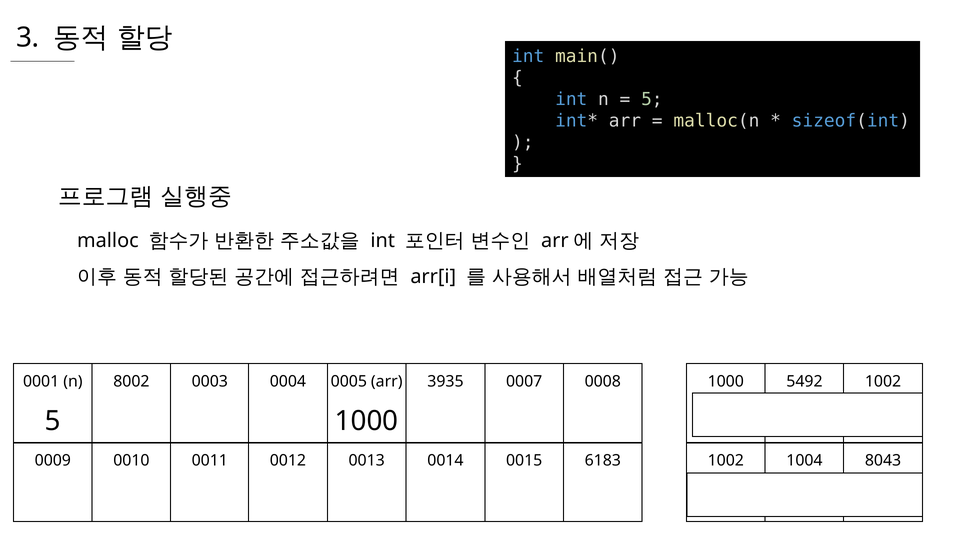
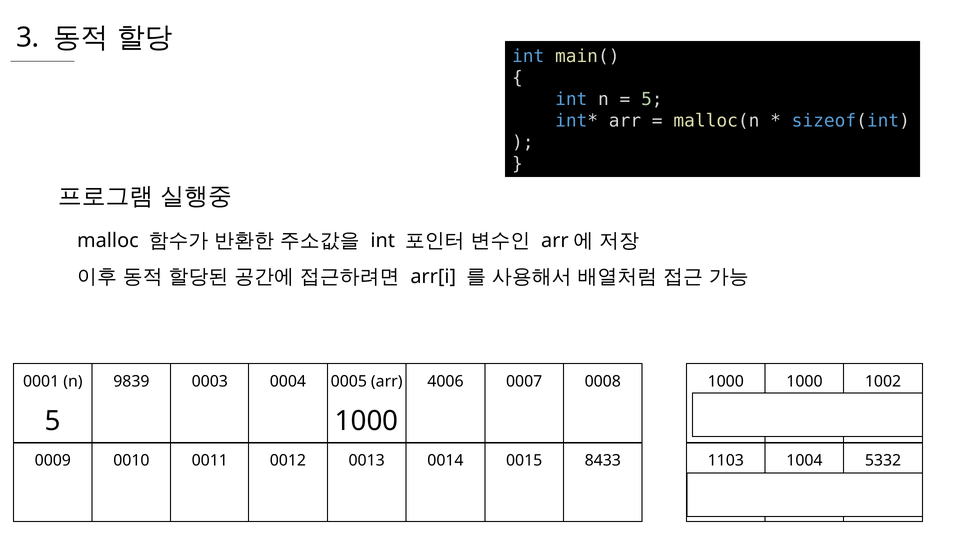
8002: 8002 -> 9839 (131, 381)
3935: 3935 -> 4006 (445, 381)
5492: 5492 -> 1000 (804, 381)
6183: 6183 -> 8433 (603, 460)
1002: 1002 -> 1103 (726, 460)
8043: 8043 -> 5332 (883, 460)
